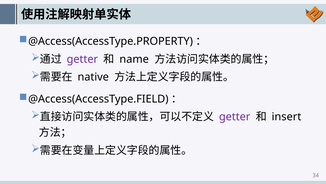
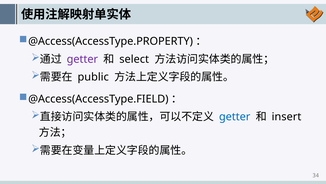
name: name -> select (134, 59)
native: native -> public (93, 77)
getter colour: purple -> blue (235, 116)
